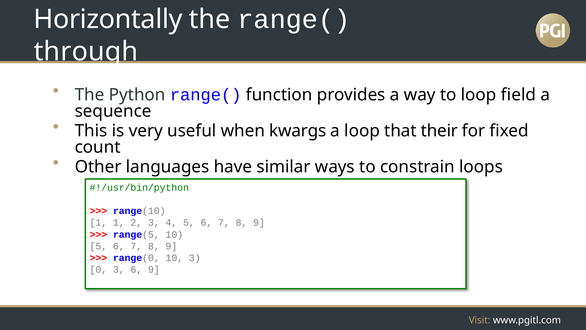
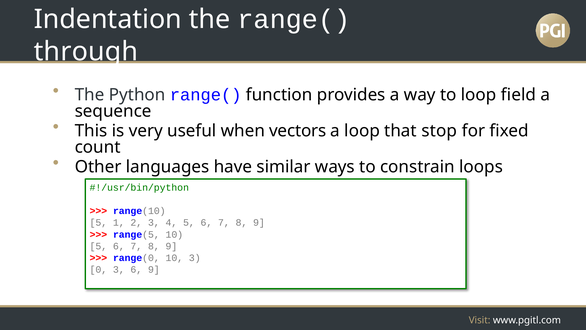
Horizontally: Horizontally -> Indentation (108, 19)
kwargs: kwargs -> vectors (298, 131)
their: their -> stop (439, 131)
1: 1 -> 5 (98, 222)
